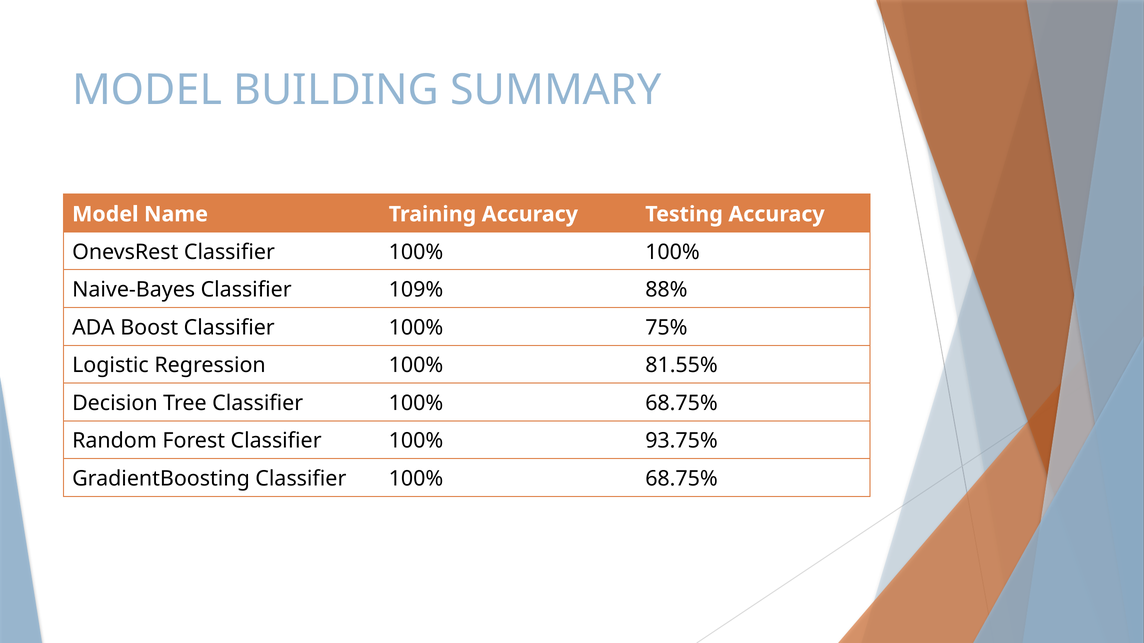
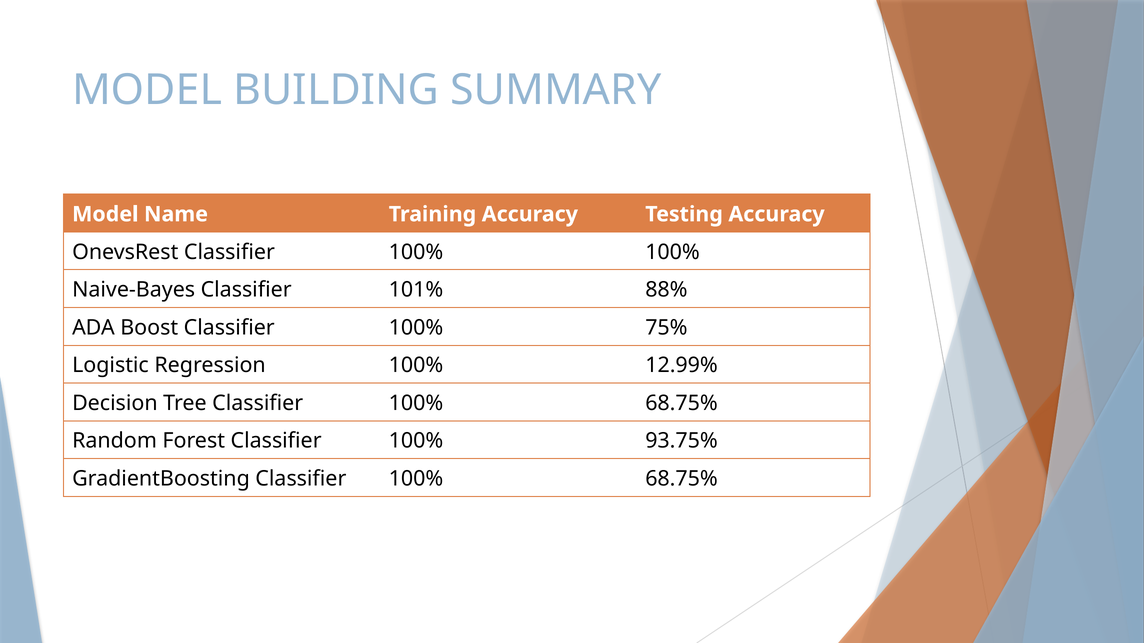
109%: 109% -> 101% (416, 290)
81.55%: 81.55% -> 12.99% (682, 366)
